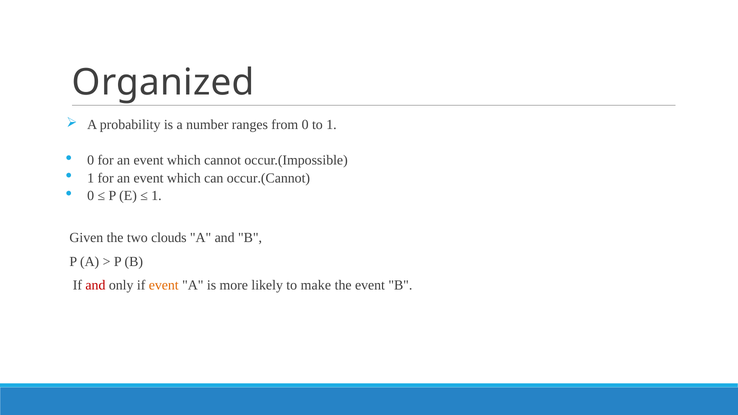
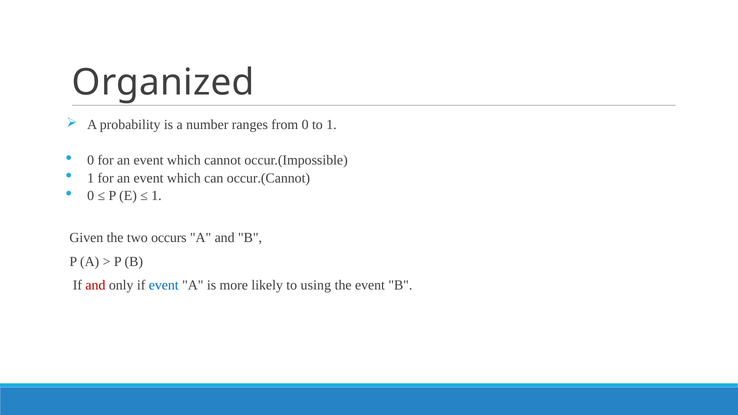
clouds: clouds -> occurs (169, 238)
event colour: orange -> blue (164, 285)
make: make -> using (316, 285)
